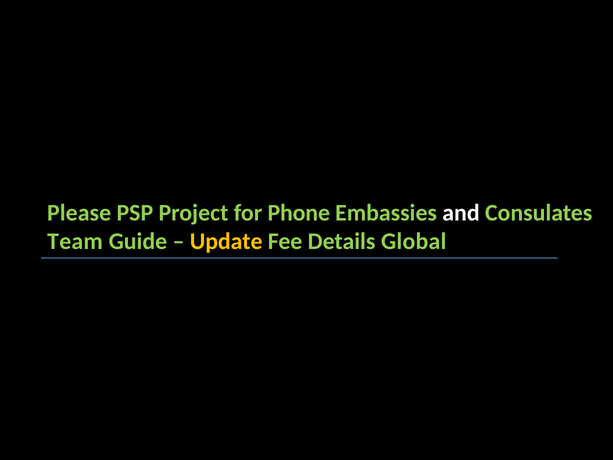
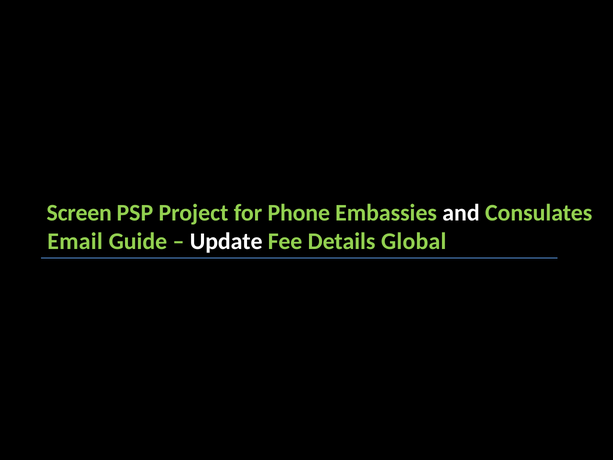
Please: Please -> Screen (79, 213)
Team: Team -> Email (75, 241)
Update colour: yellow -> white (226, 241)
